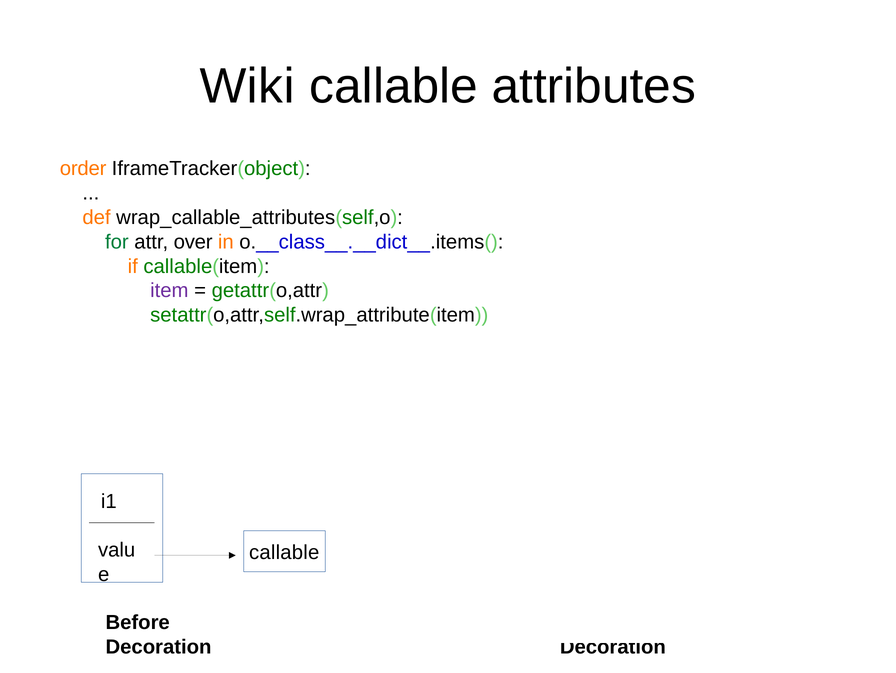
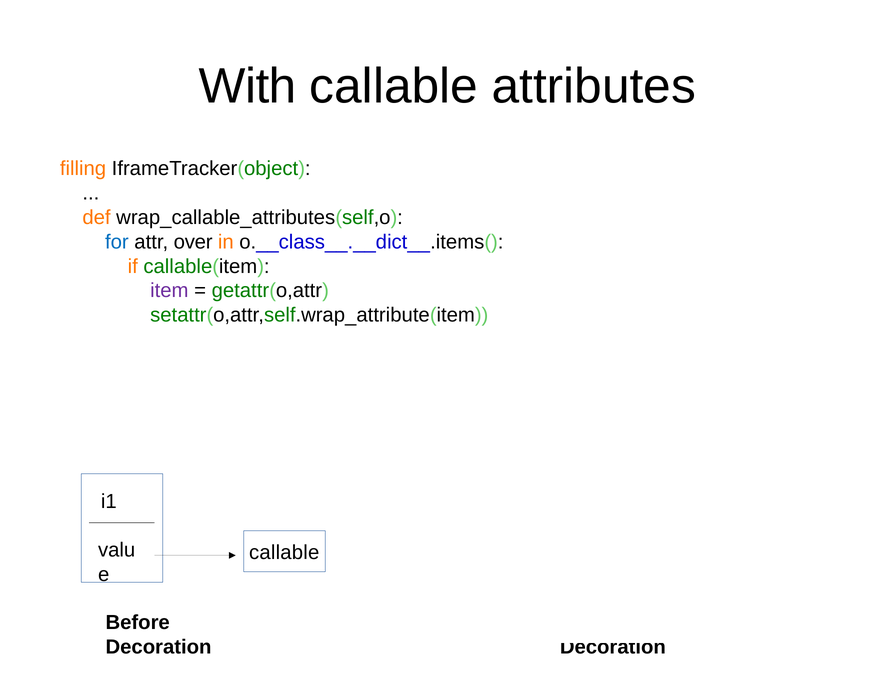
Wiki: Wiki -> With (248, 86)
order: order -> filling (83, 169)
for colour: green -> blue (117, 242)
